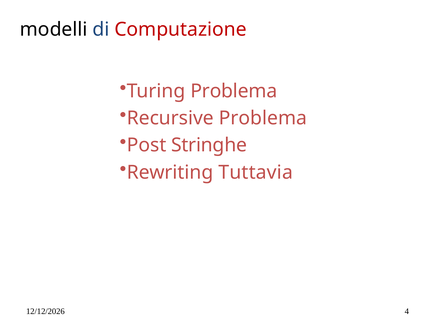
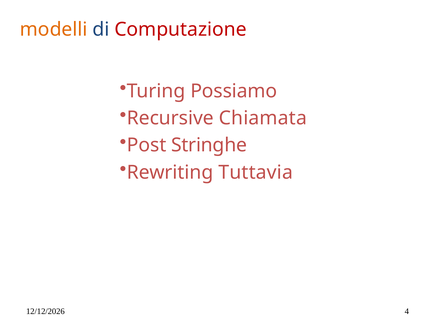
modelli colour: black -> orange (54, 30)
Turing Problema: Problema -> Possiamo (234, 91)
Recursive Problema: Problema -> Chiamata (263, 118)
